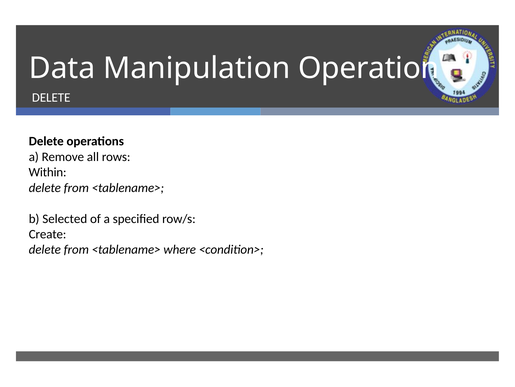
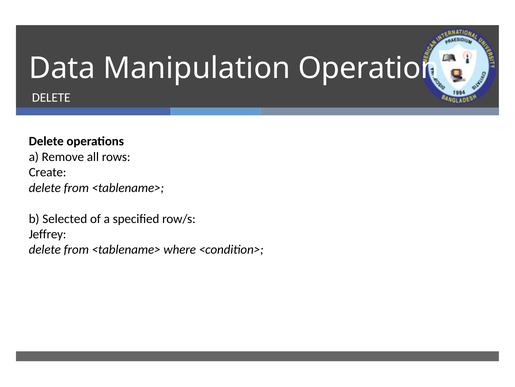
Within: Within -> Create (48, 172)
Create: Create -> Jeffrey (48, 234)
